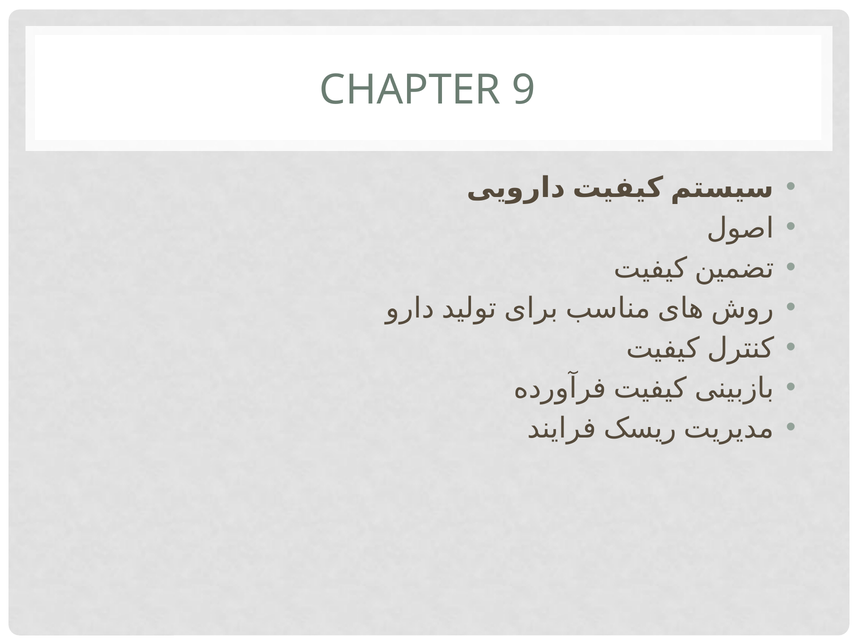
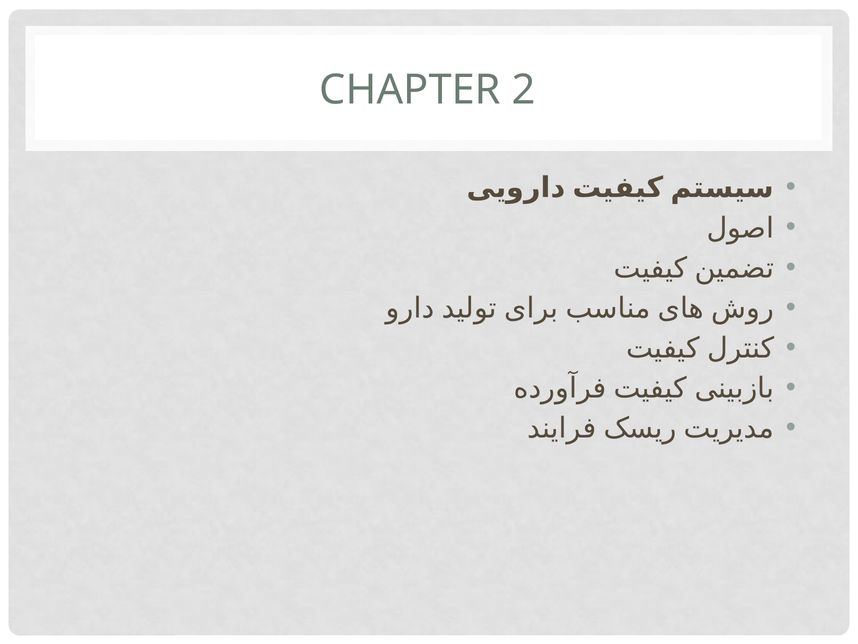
9: 9 -> 2 (524, 90)
